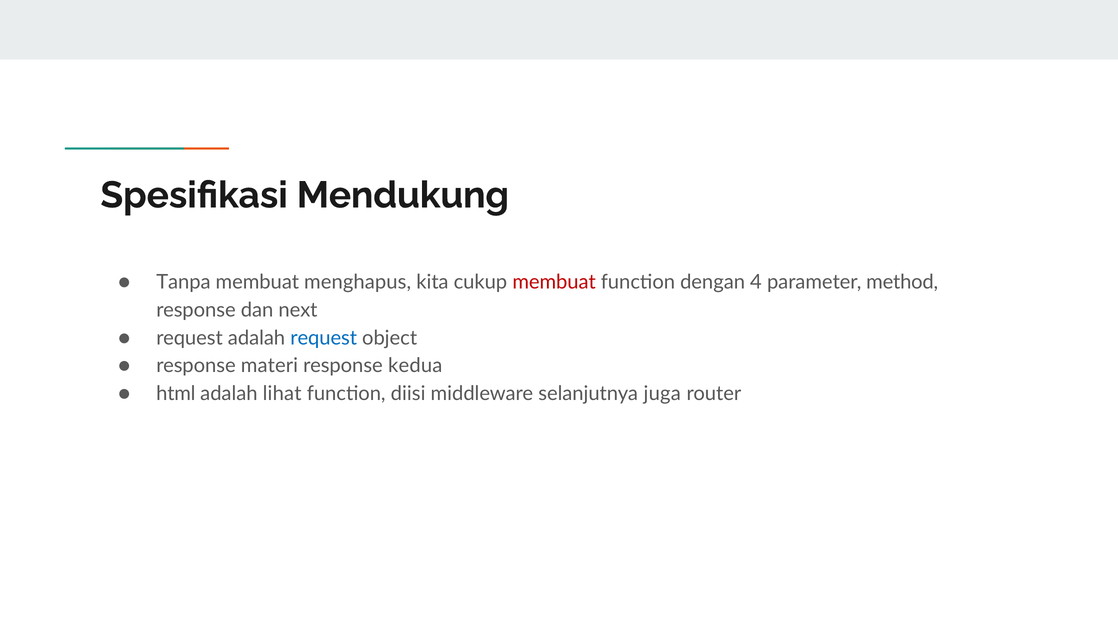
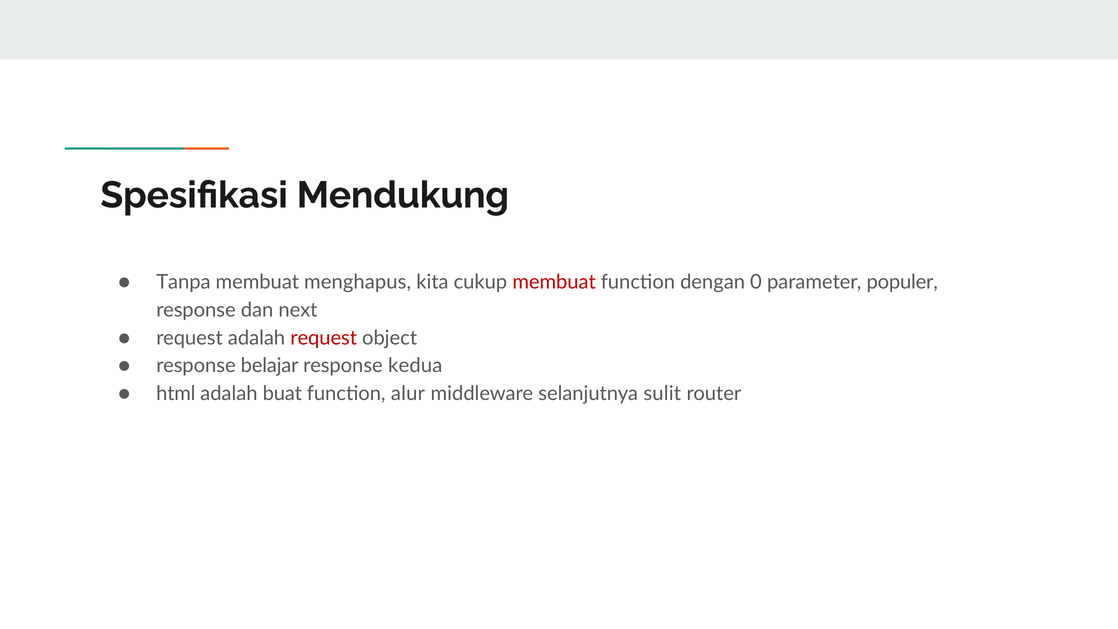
4: 4 -> 0 (756, 282)
method: method -> populer (902, 282)
request colour: blue -> red (324, 338)
materi: materi -> belajar (270, 366)
lihat: lihat -> buat (282, 394)
diisi: diisi -> alur (408, 394)
juga: juga -> sulit (662, 394)
